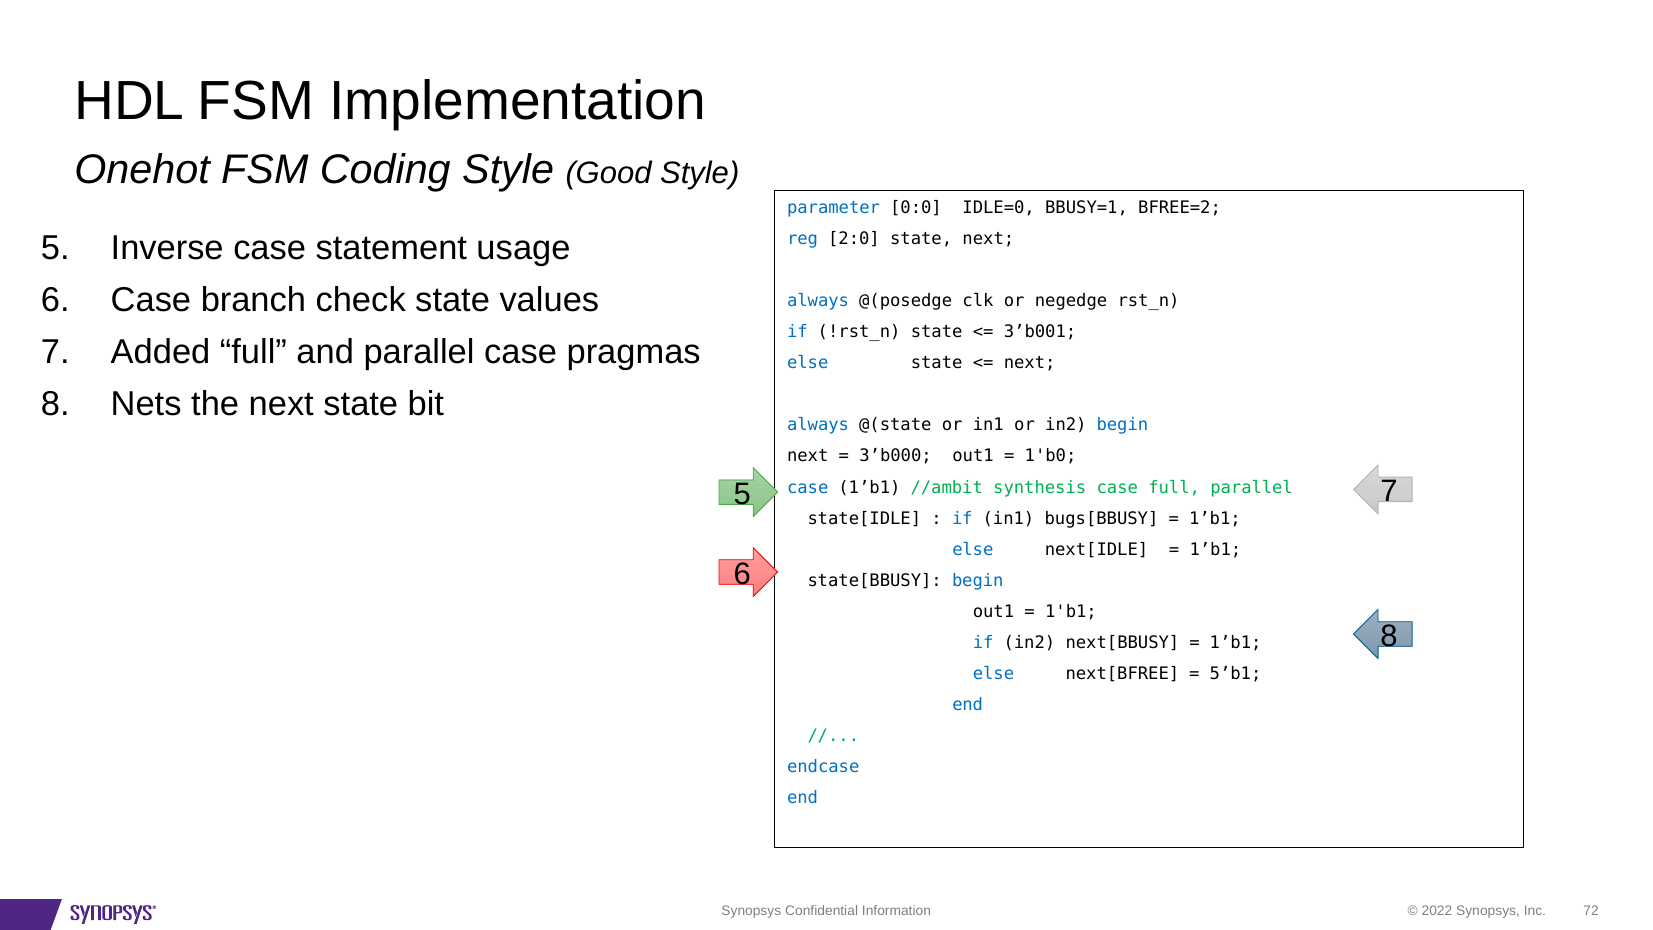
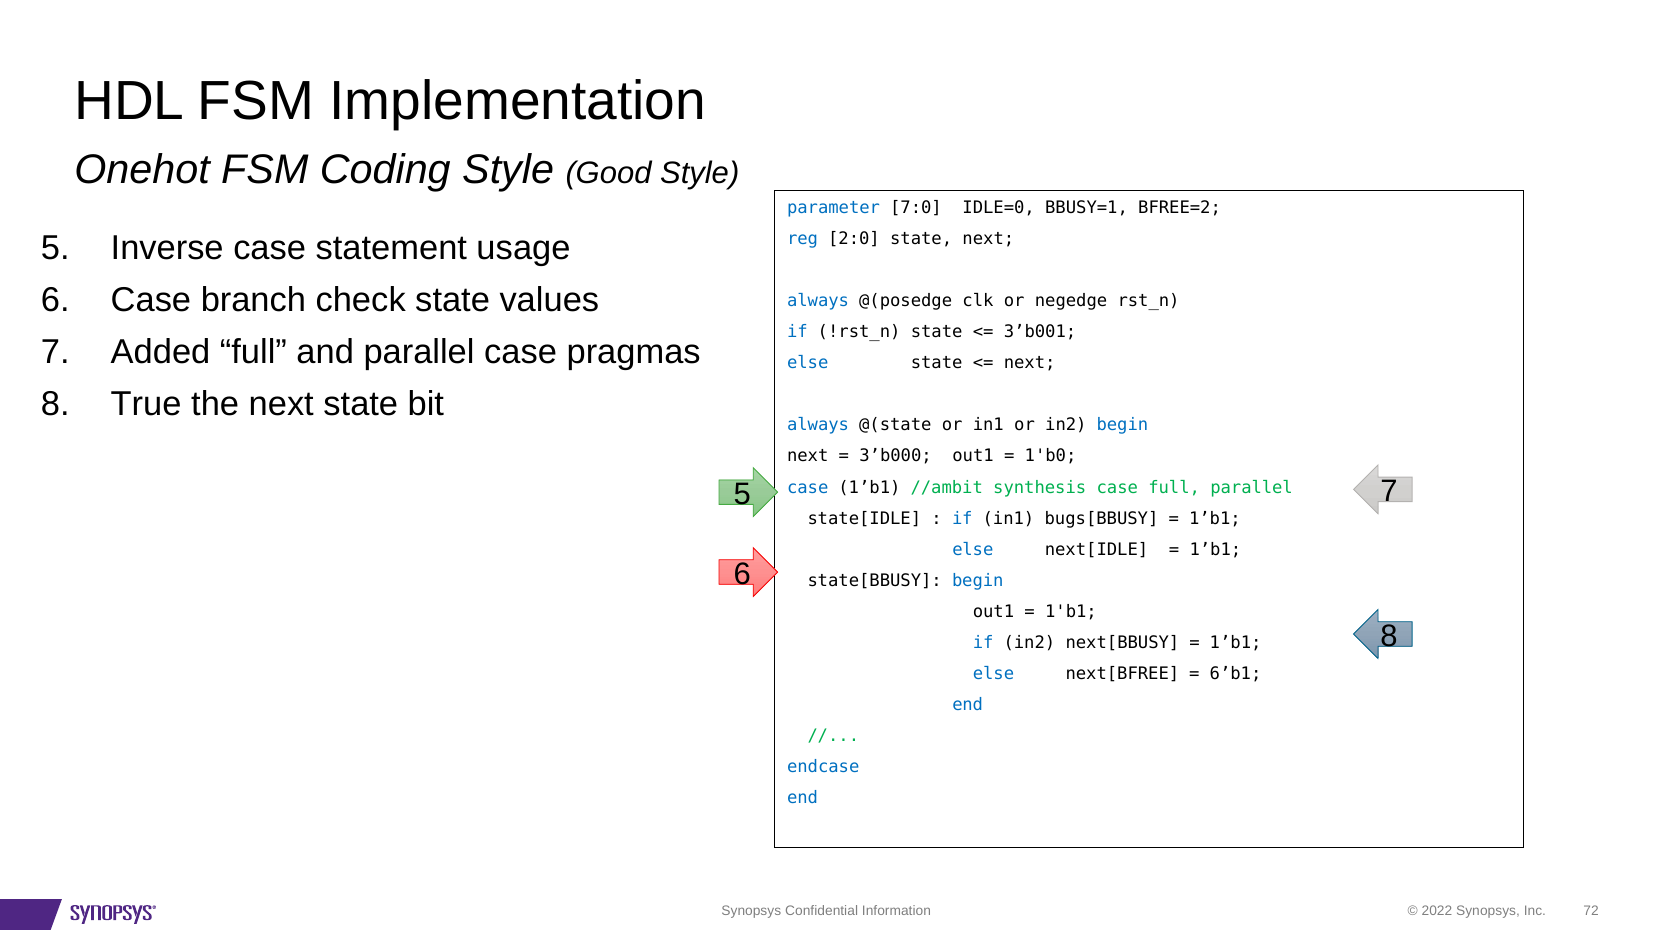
0:0: 0:0 -> 7:0 (916, 208)
Nets: Nets -> True (146, 404)
5’b1: 5’b1 -> 6’b1 (1236, 673)
